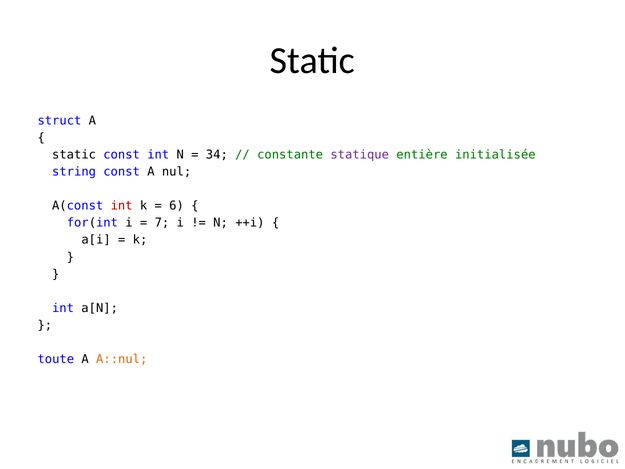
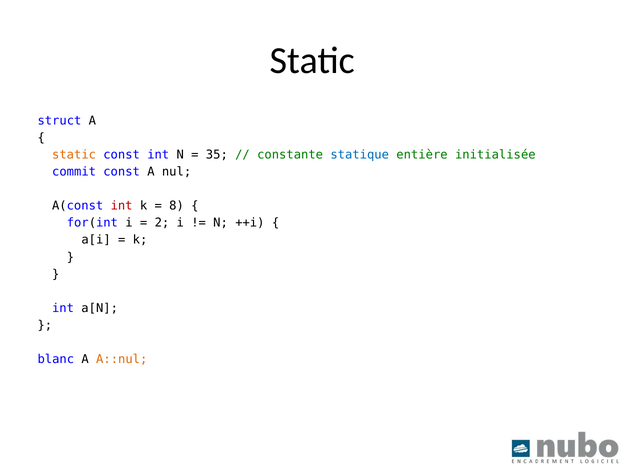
static colour: black -> orange (74, 155)
34: 34 -> 35 (217, 155)
statique colour: purple -> blue (360, 155)
string: string -> commit (74, 172)
6: 6 -> 8 (177, 206)
7: 7 -> 2 (162, 223)
toute: toute -> blanc (56, 359)
